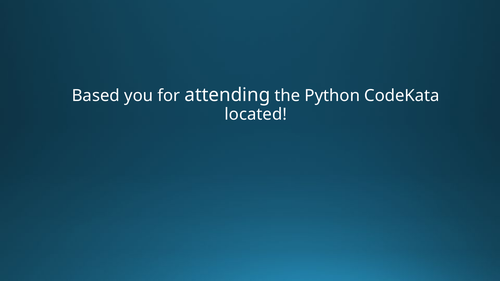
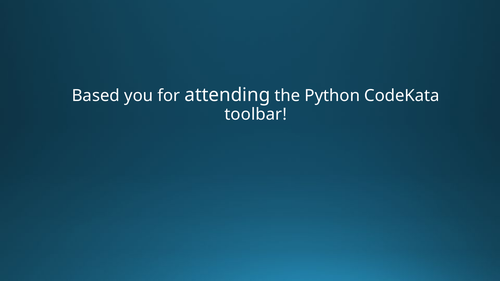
located: located -> toolbar (256, 114)
